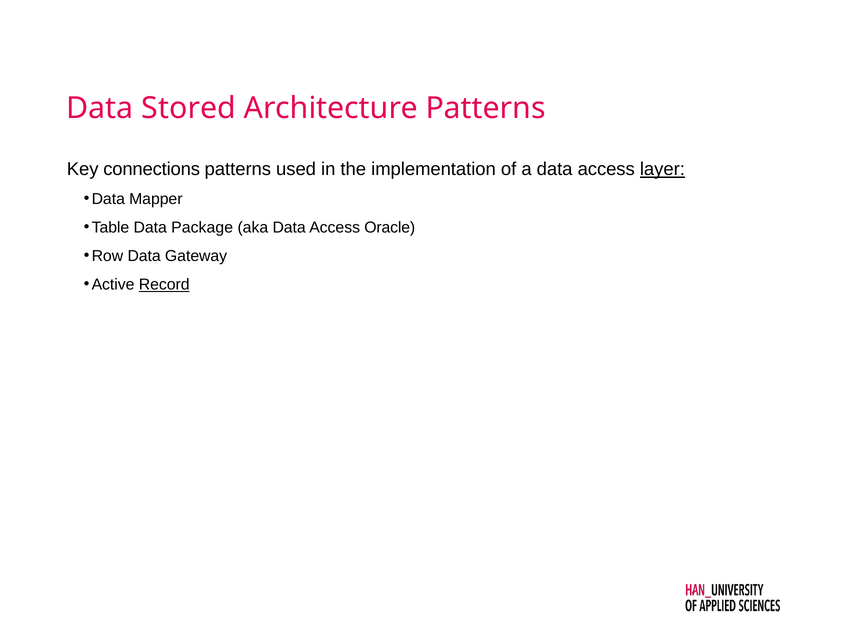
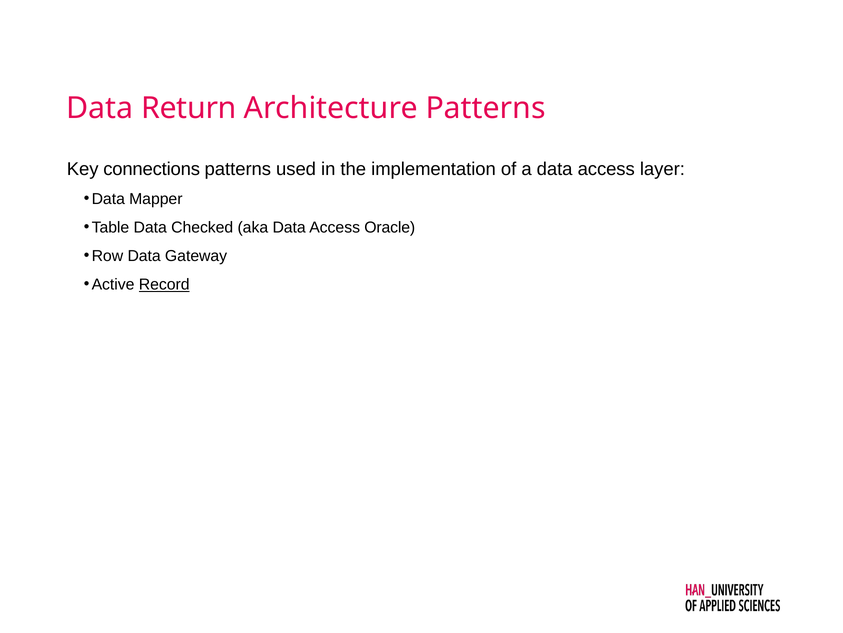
Stored: Stored -> Return (189, 108)
layer underline: present -> none (662, 169)
Package: Package -> Checked (202, 227)
